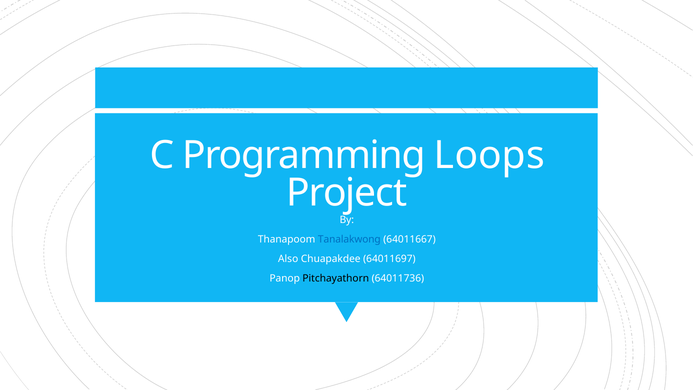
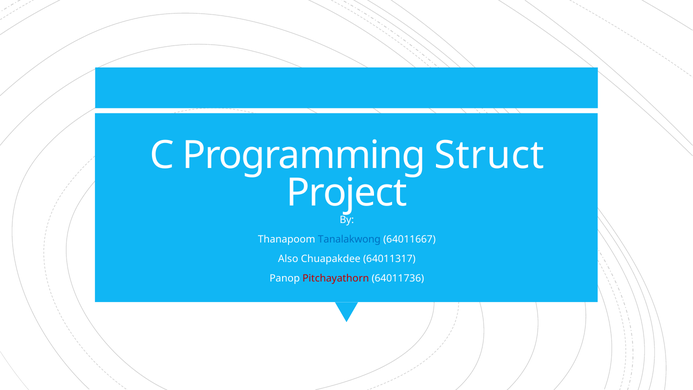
Loops: Loops -> Struct (489, 155)
64011697: 64011697 -> 64011317 (389, 259)
Pitchayathorn colour: black -> red (336, 278)
